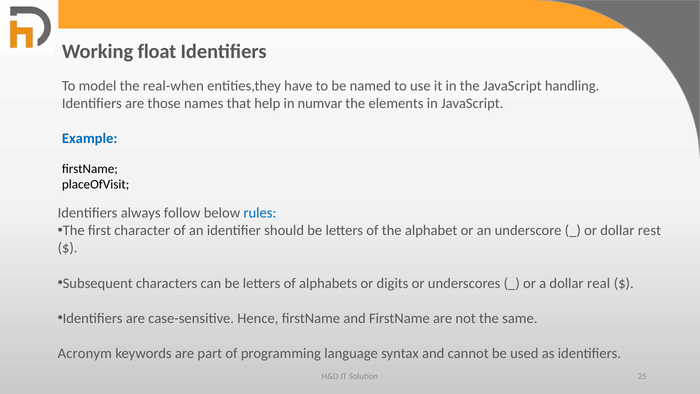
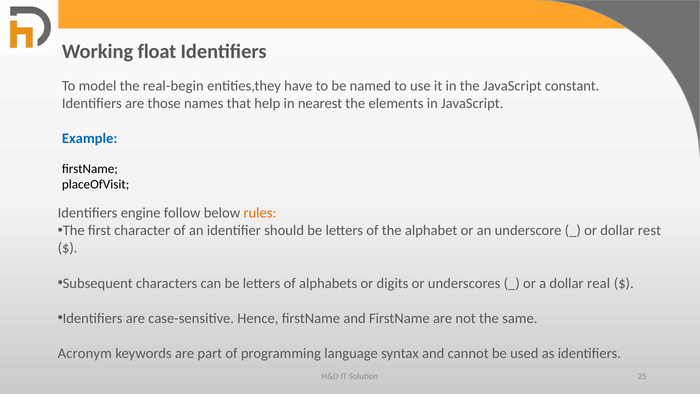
real-when: real-when -> real-begin (173, 86)
handling: handling -> constant (572, 86)
numvar: numvar -> nearest (320, 103)
always: always -> engine (141, 213)
rules colour: blue -> orange (260, 213)
